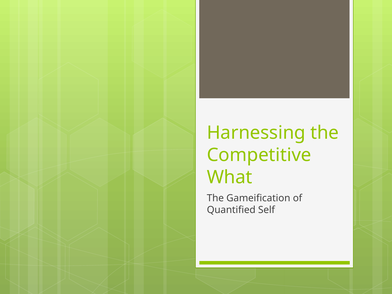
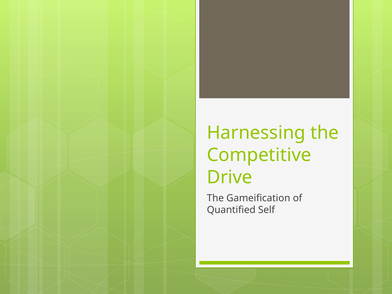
What: What -> Drive (230, 177)
